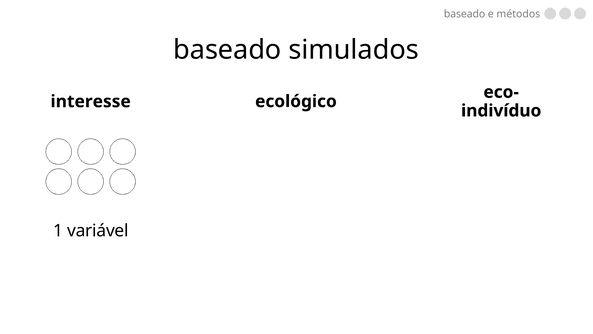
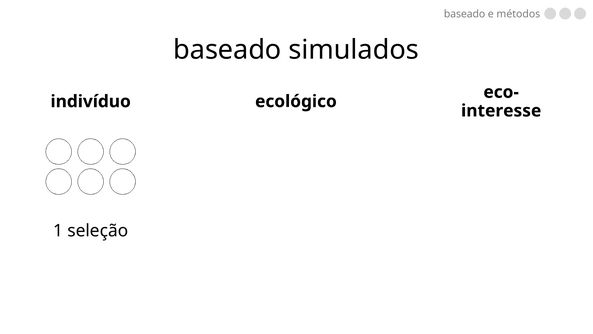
interesse: interesse -> indivíduo (91, 101)
indivíduo: indivíduo -> interesse (501, 111)
variável: variável -> seleção (98, 230)
